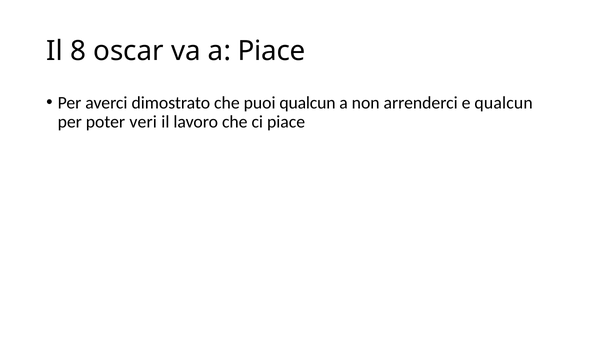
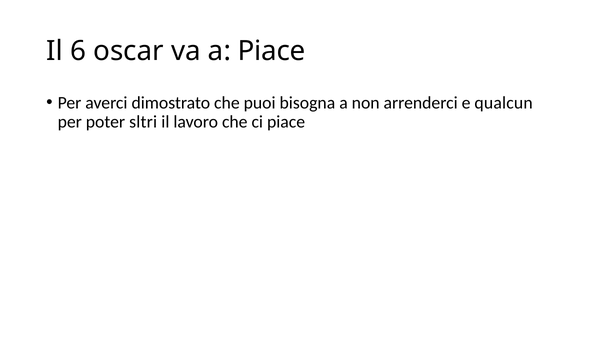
8: 8 -> 6 (78, 51)
puoi qualcun: qualcun -> bisogna (307, 103)
veri: veri -> sltri (143, 122)
